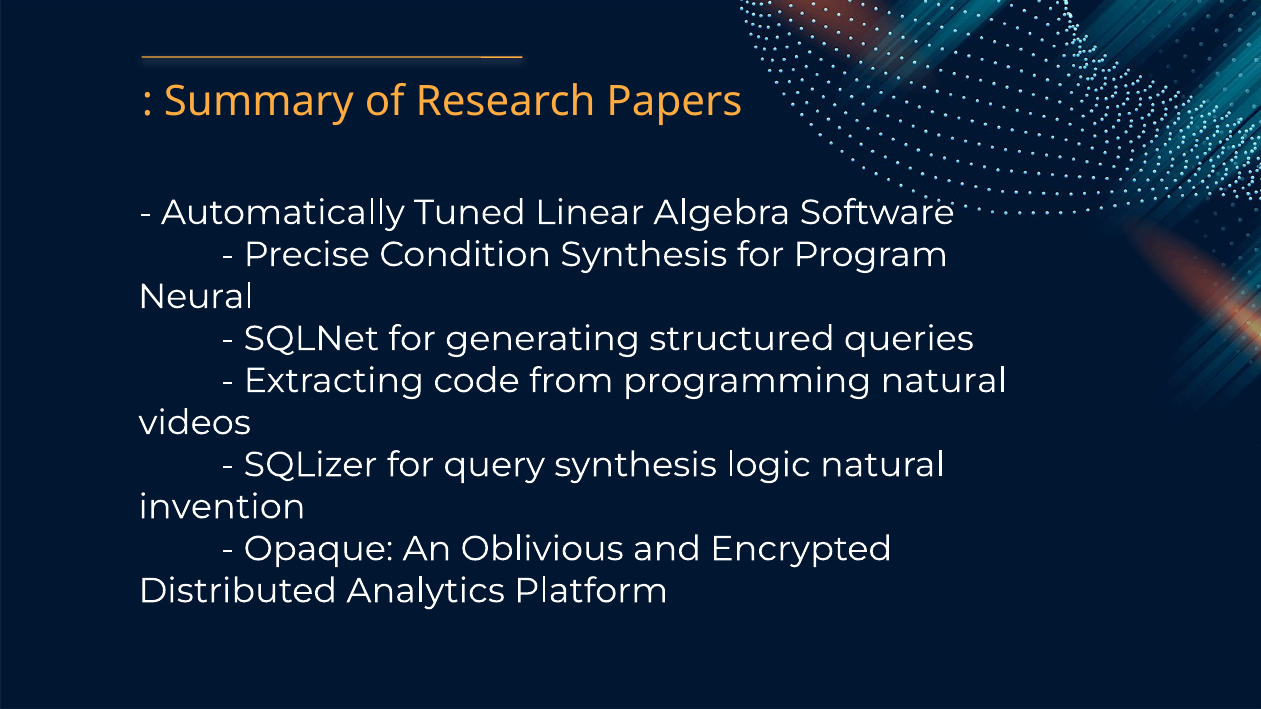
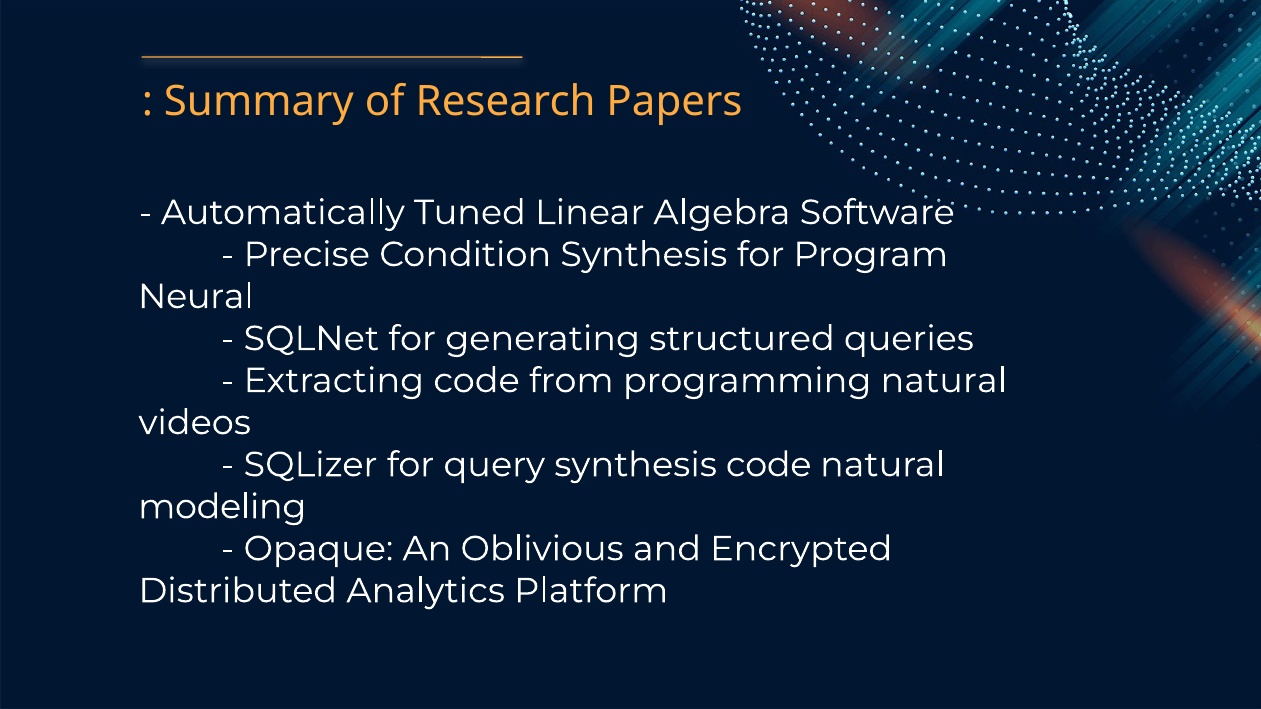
synthesis logic: logic -> code (769, 465)
invention: invention -> modeling (222, 507)
